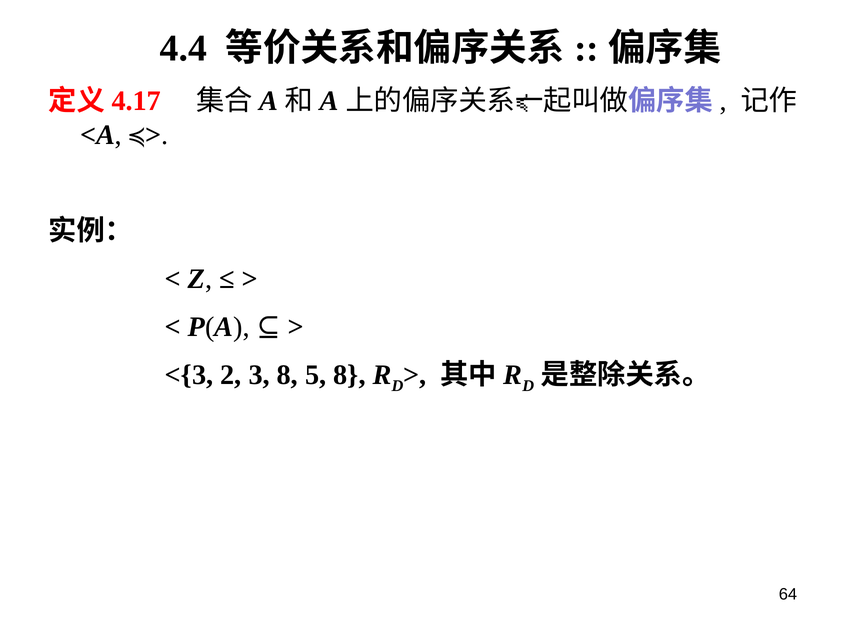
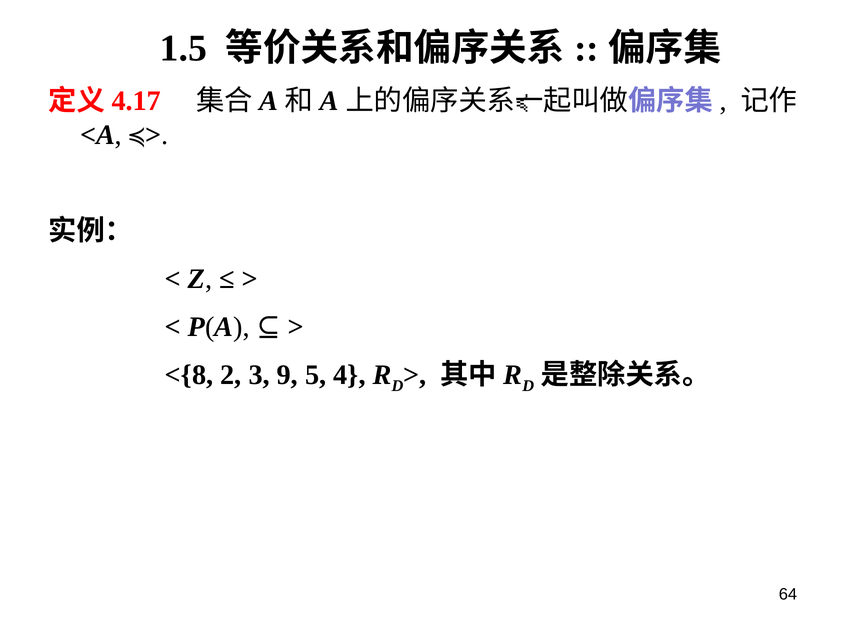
4.4: 4.4 -> 1.5 (183, 48)
<{3: <{3 -> <{8 (189, 375)
3 8: 8 -> 9 (287, 375)
5 8: 8 -> 4 (349, 375)
